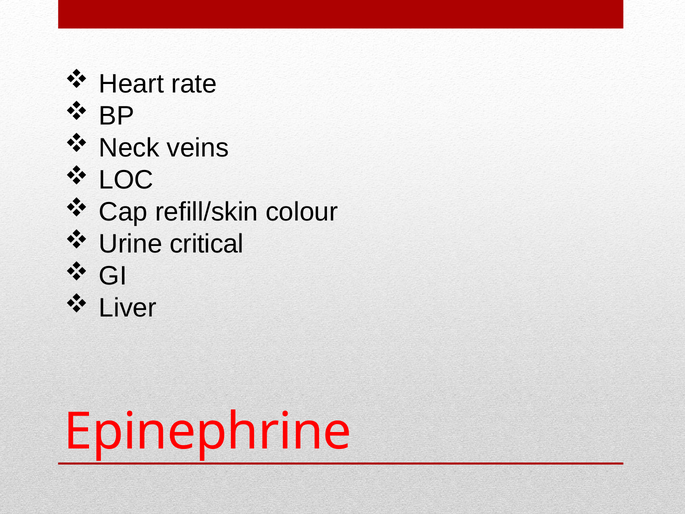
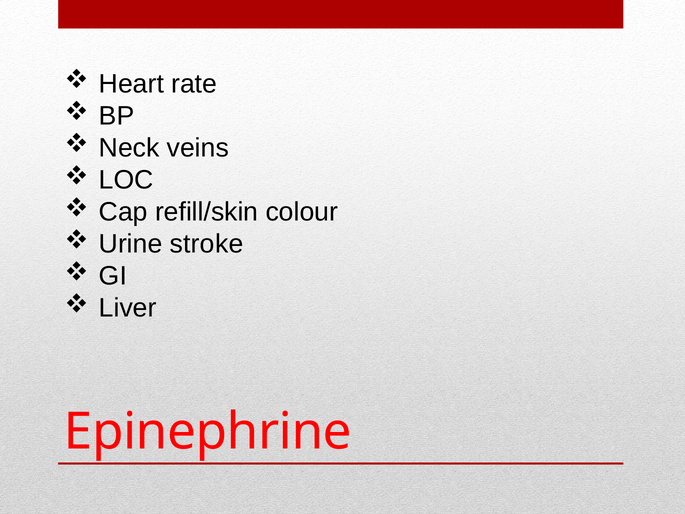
critical: critical -> stroke (207, 244)
